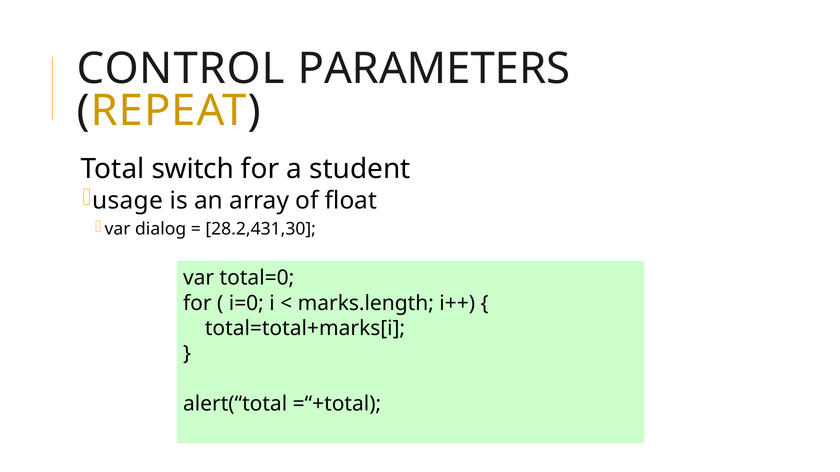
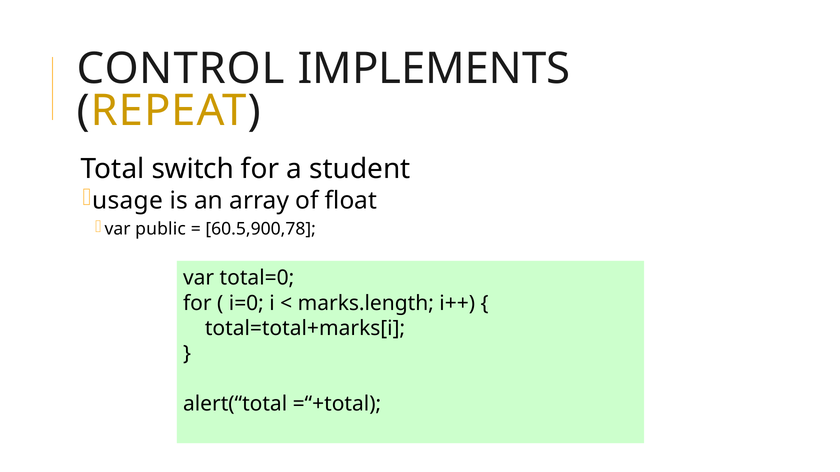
PARAMETERS: PARAMETERS -> IMPLEMENTS (434, 69)
dialog: dialog -> public (161, 229)
28.2,431,30: 28.2,431,30 -> 60.5,900,78 (261, 229)
